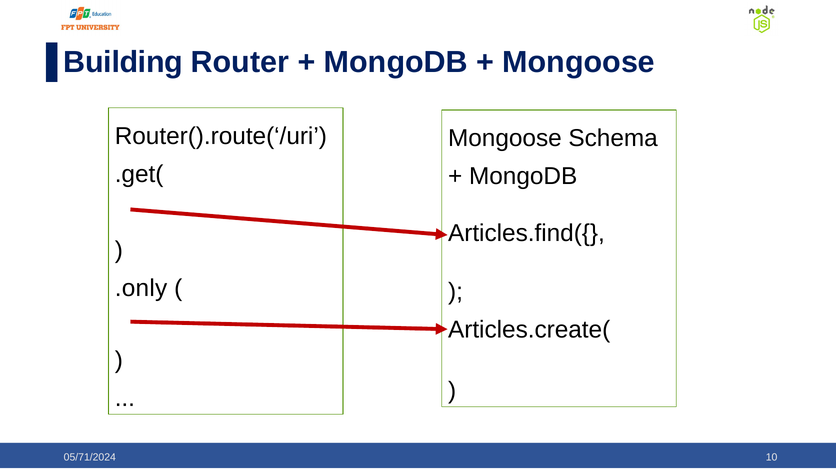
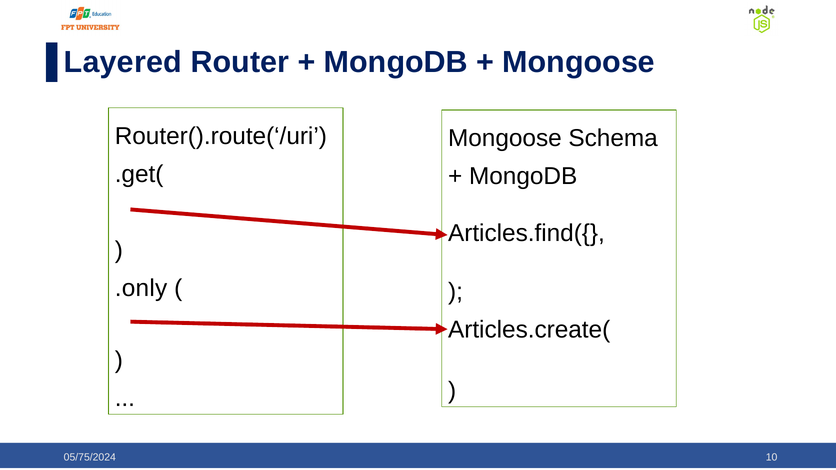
Building: Building -> Layered (123, 62)
05/71/2024: 05/71/2024 -> 05/75/2024 (90, 458)
